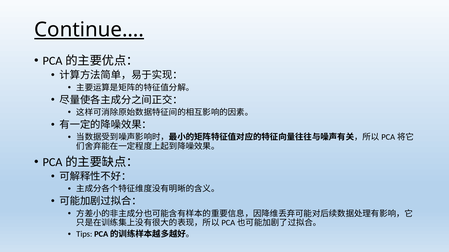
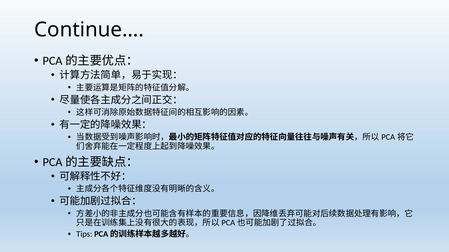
Continue… underline: present -> none (89, 30)
